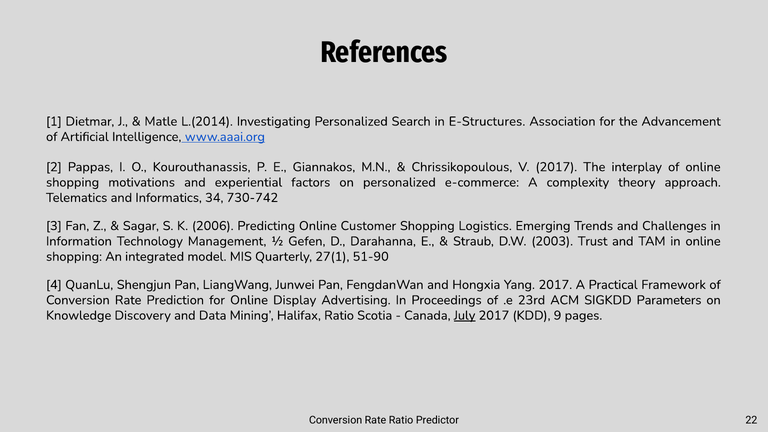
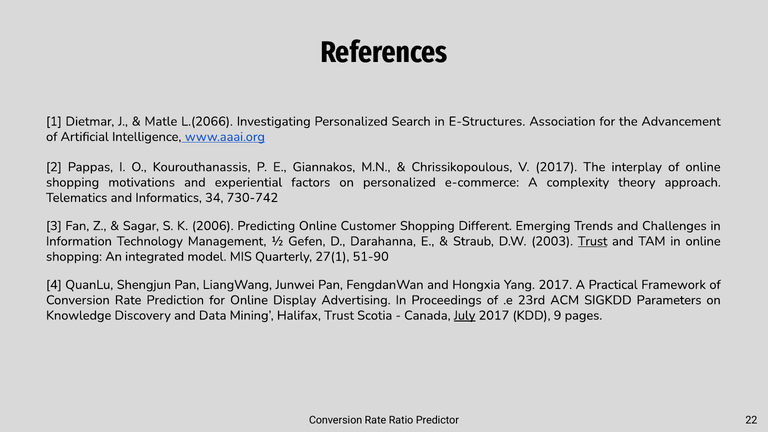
L.(2014: L.(2014 -> L.(2066 (207, 121)
Logistics: Logistics -> Different (485, 226)
Trust underline: none -> present (593, 241)
Halifax Ratio: Ratio -> Trust (339, 315)
